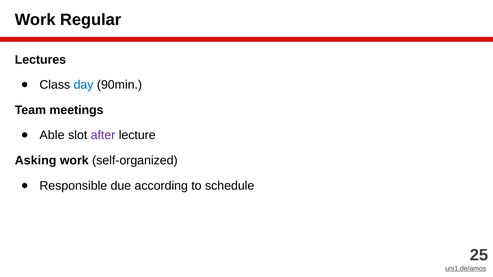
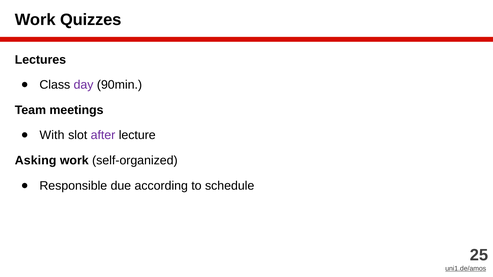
Regular: Regular -> Quizzes (91, 20)
day colour: blue -> purple (84, 85)
Able: Able -> With (52, 135)
